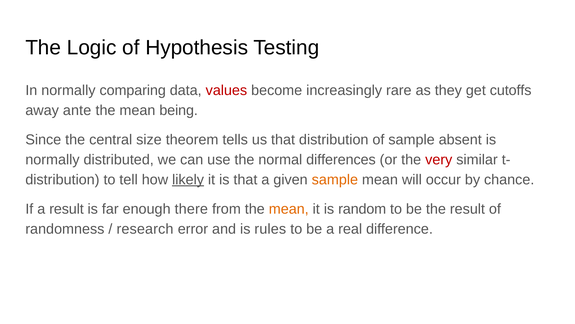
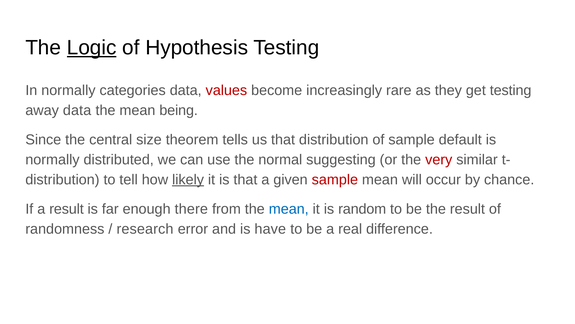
Logic underline: none -> present (92, 48)
comparing: comparing -> categories (133, 90)
get cutoffs: cutoffs -> testing (511, 90)
away ante: ante -> data (77, 110)
absent: absent -> default (460, 140)
differences: differences -> suggesting (341, 159)
sample colour: orange -> red (335, 179)
mean colour: orange -> blue (289, 209)
rules: rules -> have (270, 229)
